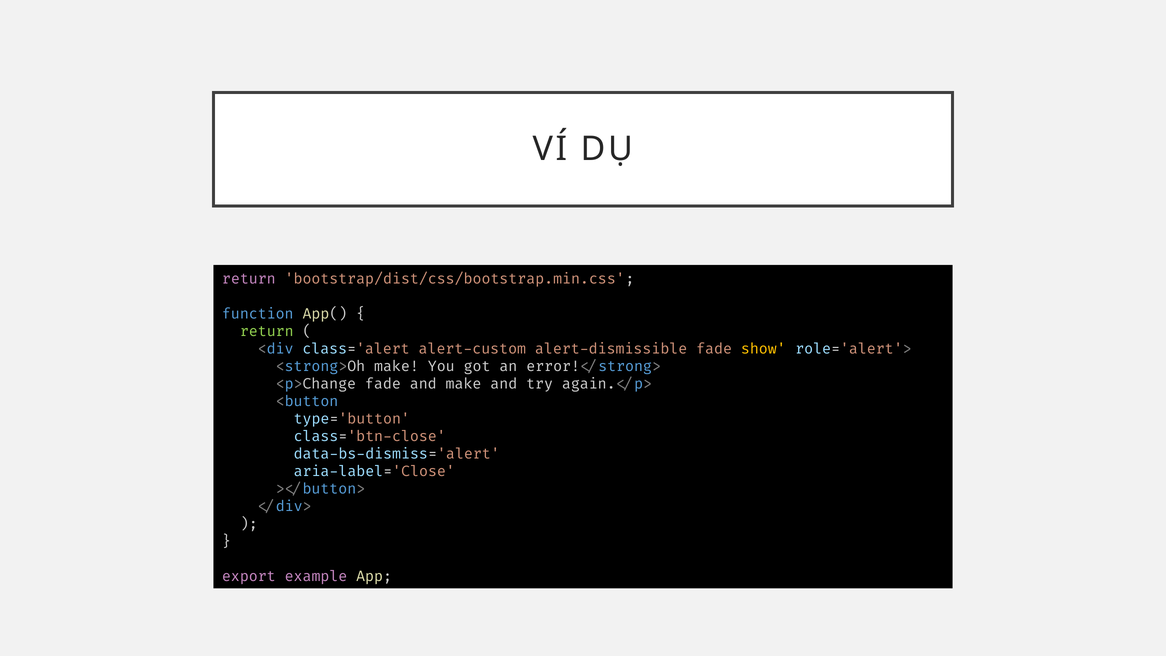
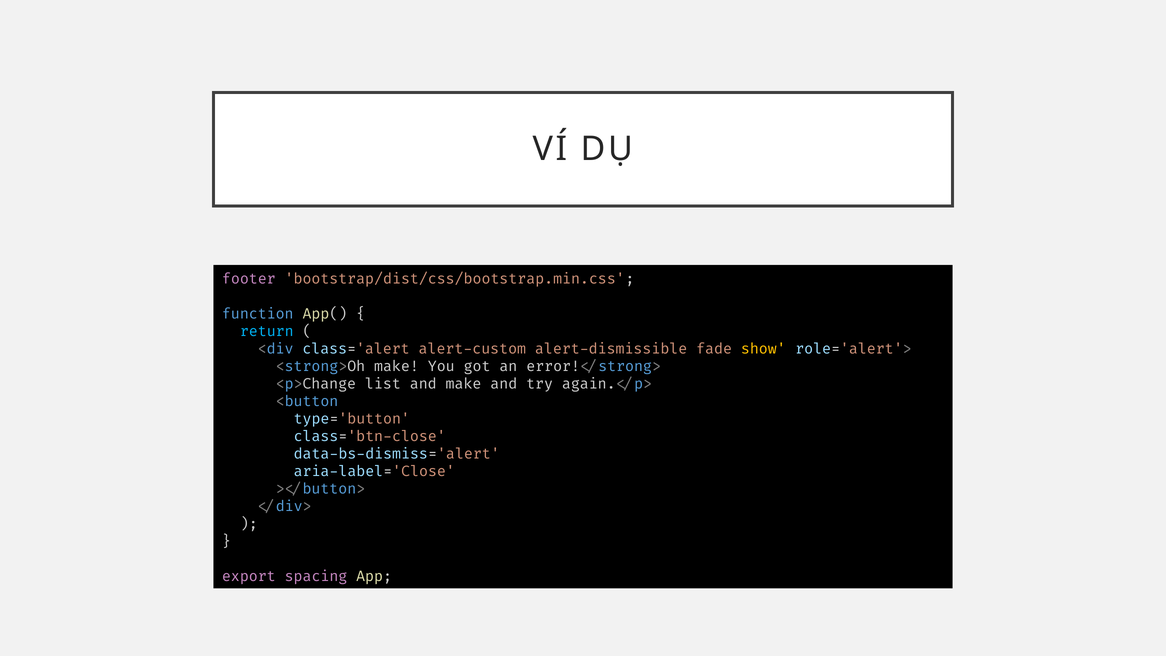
return: return -> footer (249, 279)
return colour: light green -> light blue (267, 331)
<p>Change fade: fade -> list (383, 384)
example: example -> spacing (316, 576)
